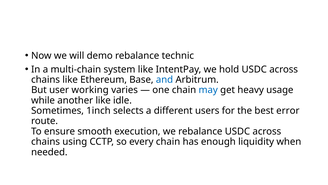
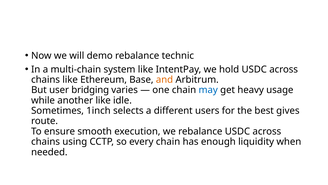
and colour: blue -> orange (164, 79)
working: working -> bridging (90, 90)
error: error -> gives (288, 110)
